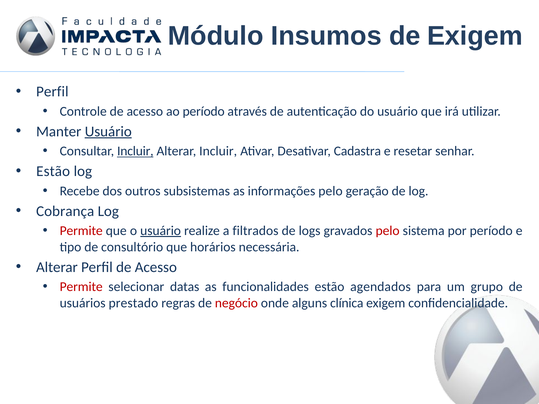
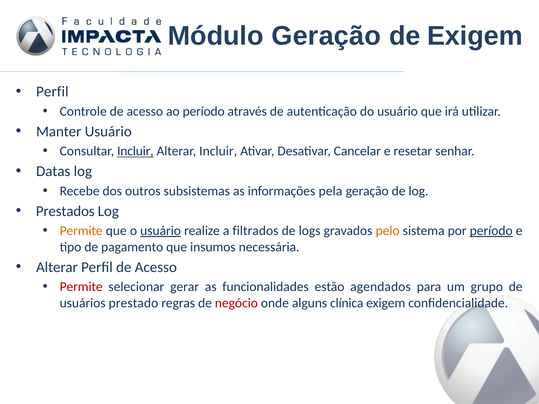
Módulo Insumos: Insumos -> Geração (326, 36)
Usuário underline: present -> none (108, 132)
Cadastra: Cadastra -> Cancelar (357, 151)
Estão: Estão -> Datas (53, 171)
informações pelo: pelo -> pela (330, 191)
Cobrança: Cobrança -> Prestados (65, 211)
Permite colour: red -> orange (81, 231)
pelo colour: red -> orange (388, 231)
período underline: none -> present (491, 231)
consultório: consultório -> pagamento (132, 247)
horários: horários -> insumos (213, 247)
datas: datas -> gerar (185, 287)
